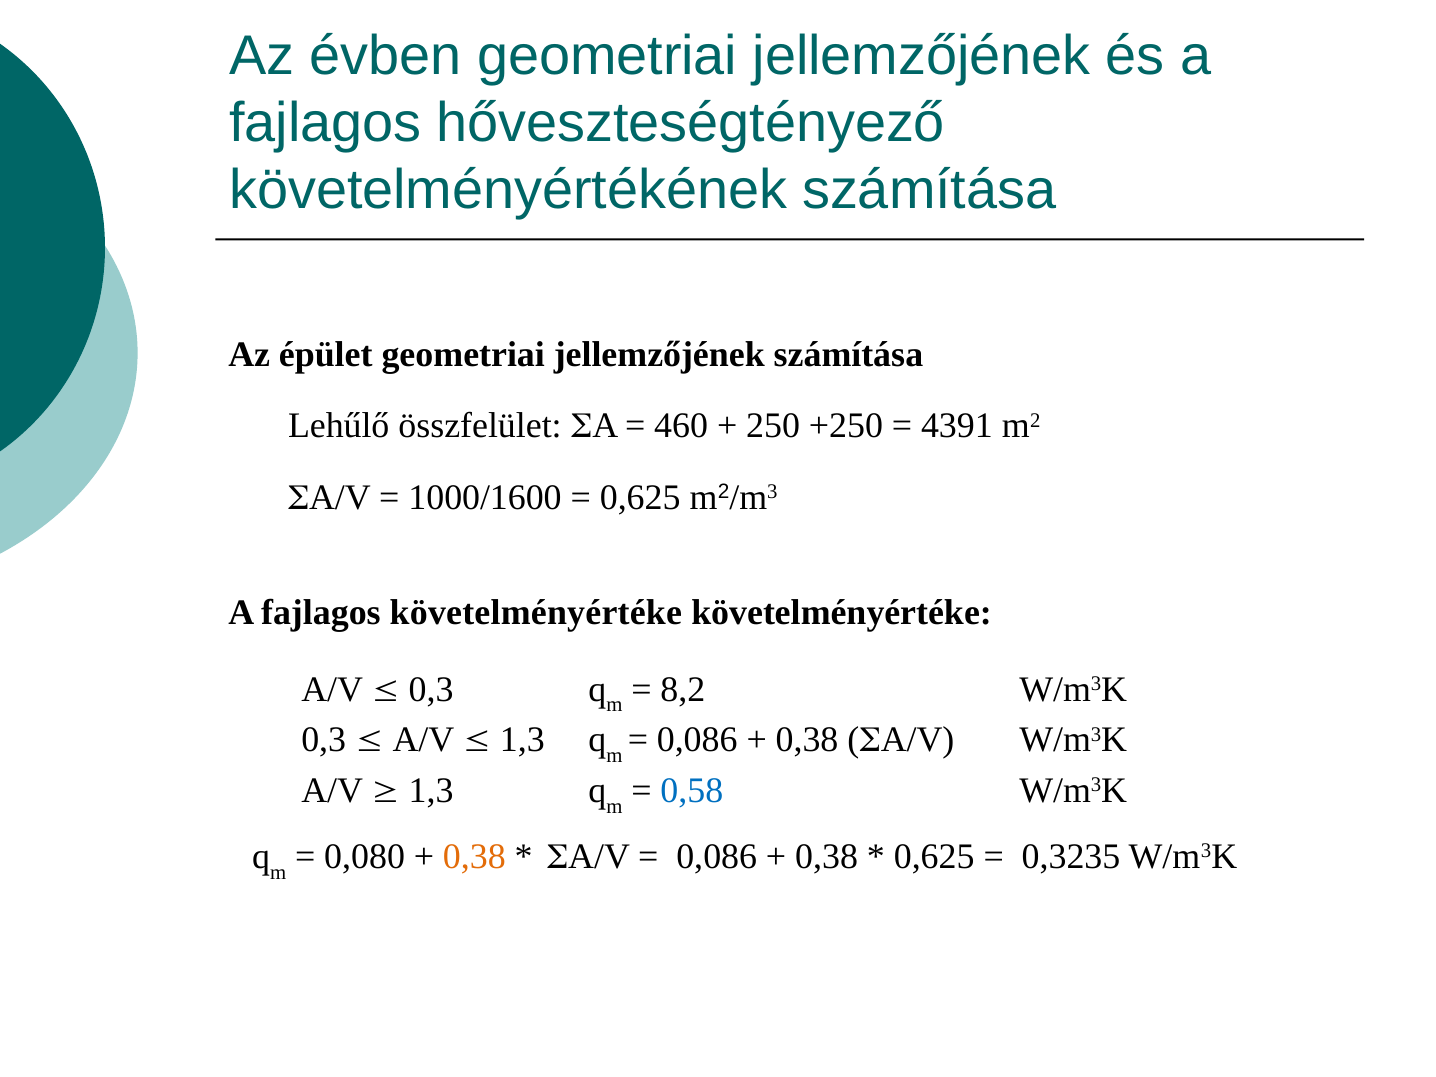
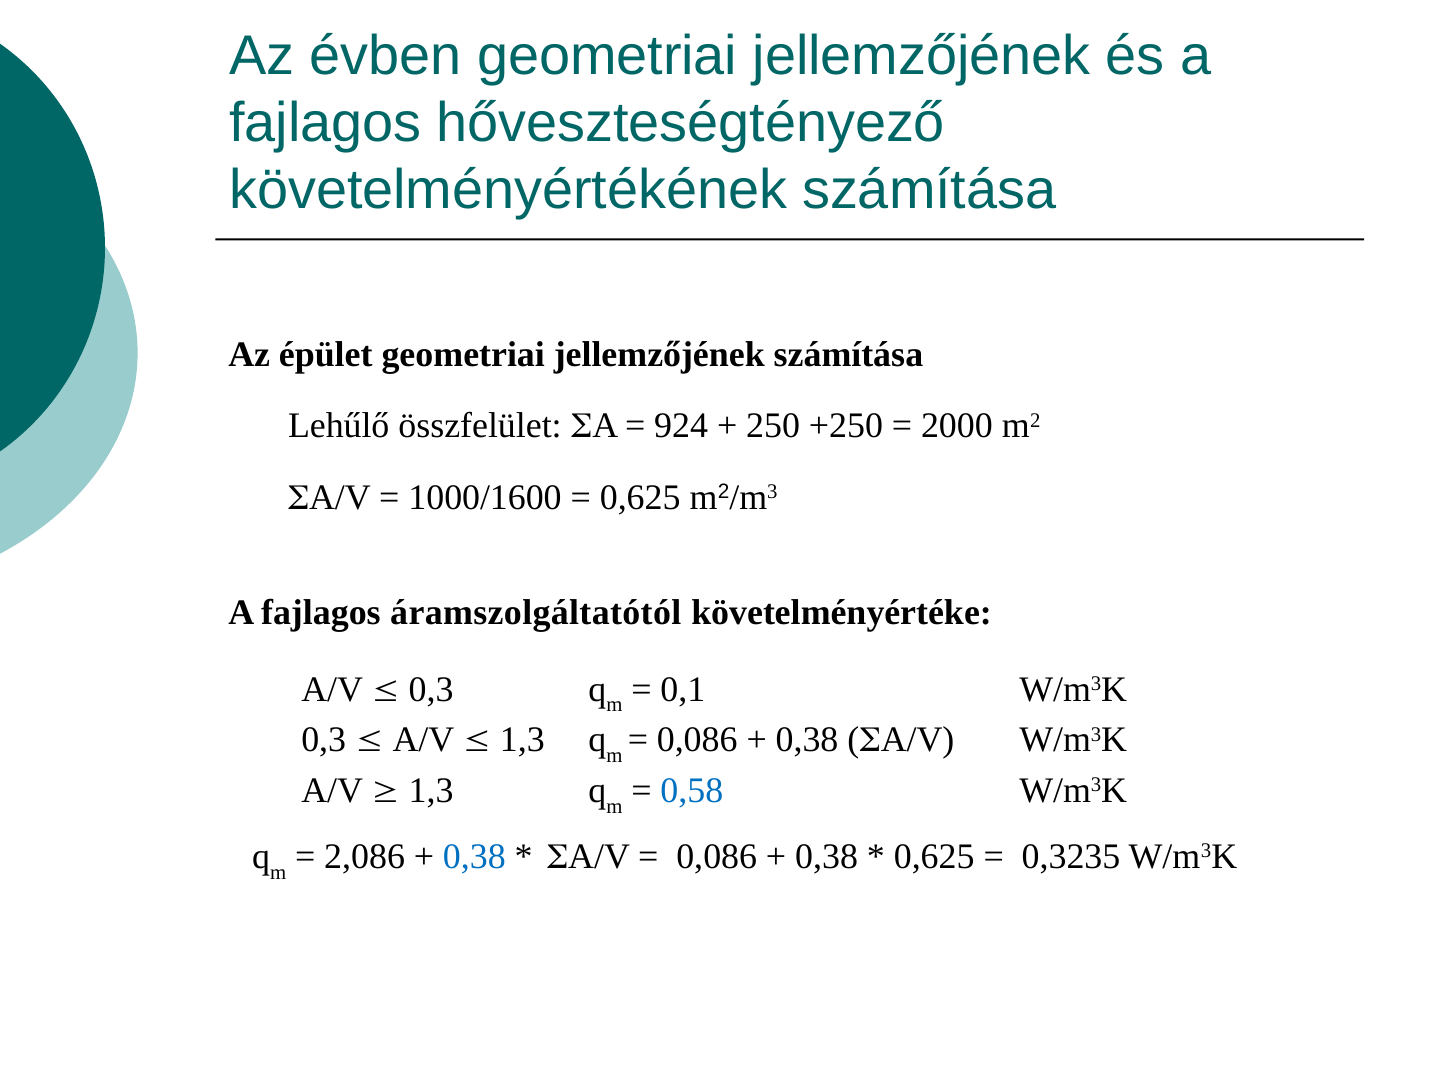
460: 460 -> 924 (681, 426)
4391: 4391 -> 2000 (957, 426)
fajlagos követelményértéke: követelményértéke -> áramszolgáltatótól (536, 612)
8,2: 8,2 -> 0,1 (683, 689)
0,080: 0,080 -> 2,086 (365, 857)
0,38 colour: orange -> blue (474, 857)
